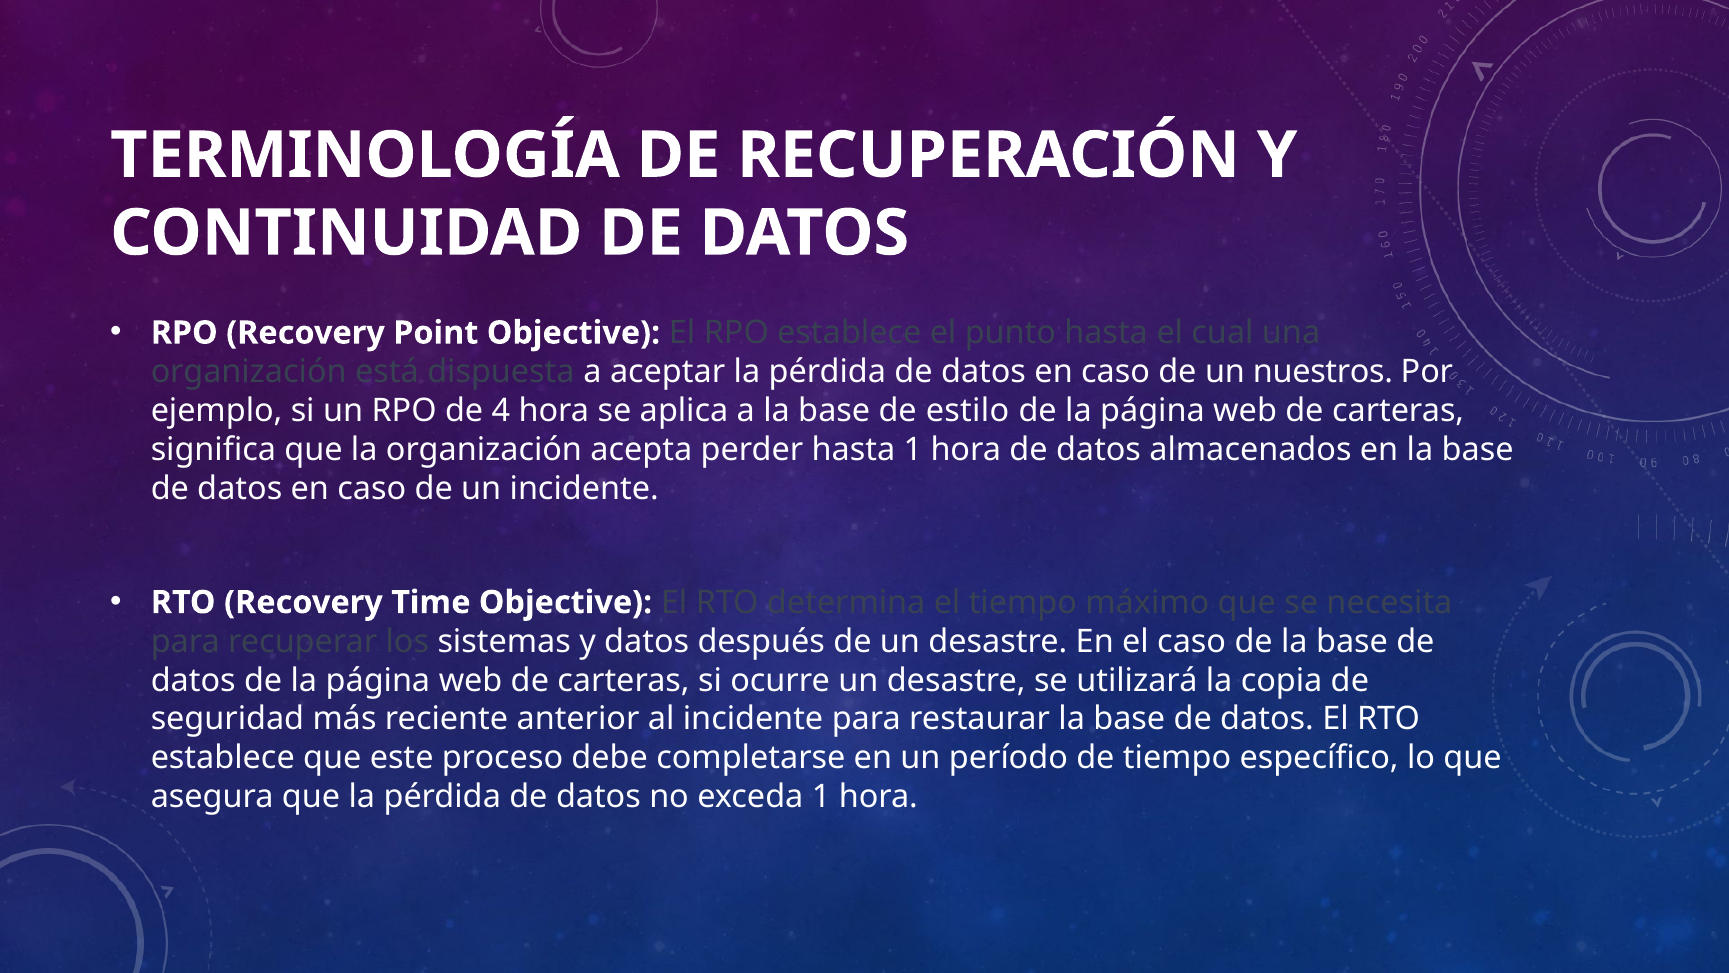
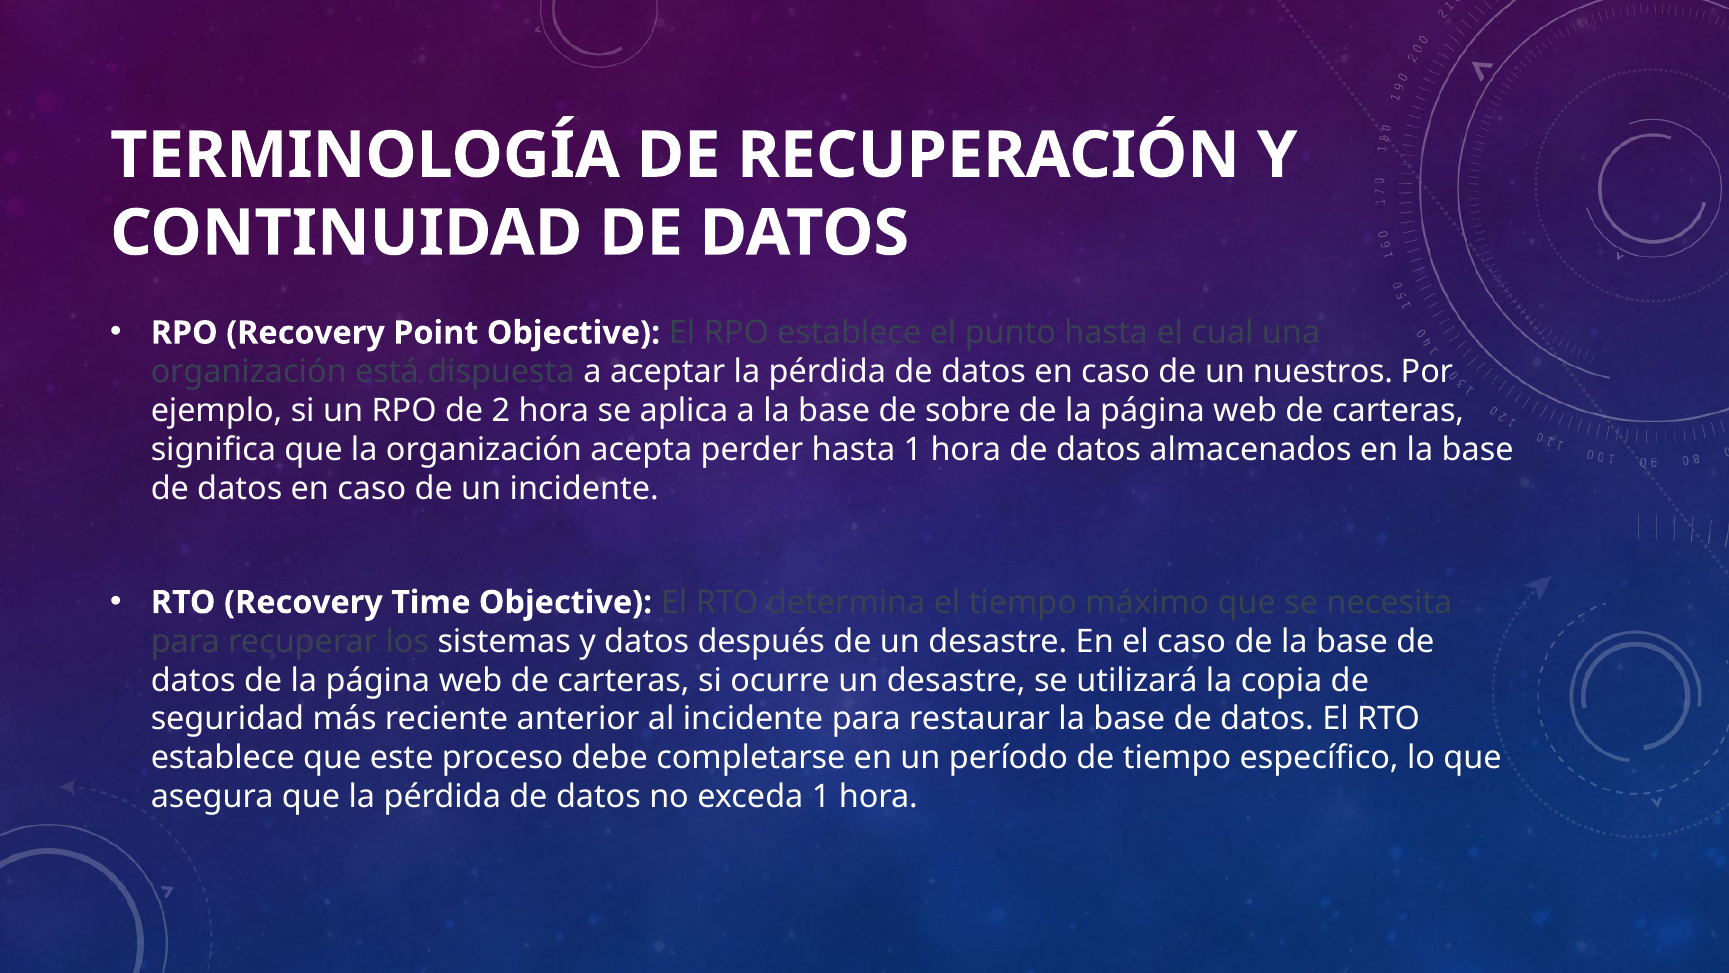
4: 4 -> 2 (501, 411)
estilo: estilo -> sobre (968, 411)
